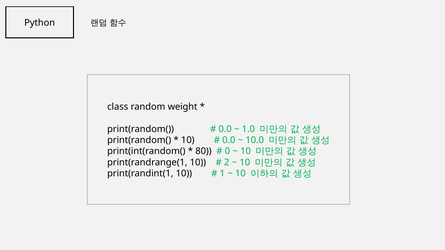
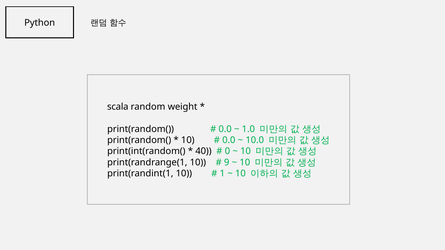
class: class -> scala (118, 107)
80: 80 -> 40 (203, 151)
2: 2 -> 9 (227, 163)
